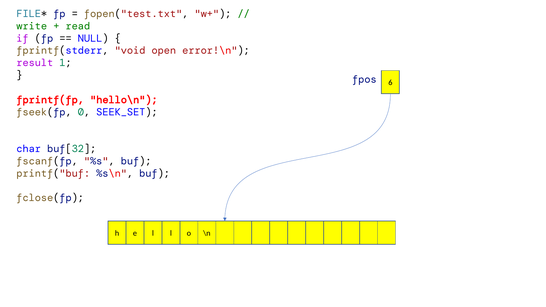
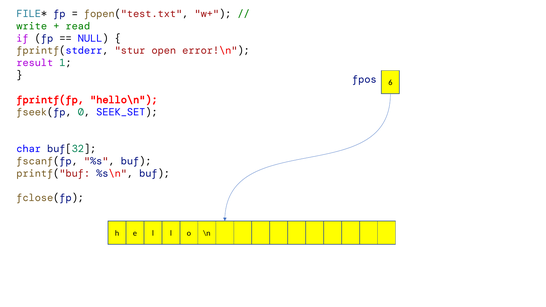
void: void -> stur (130, 51)
